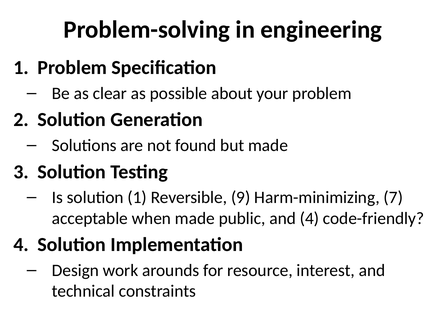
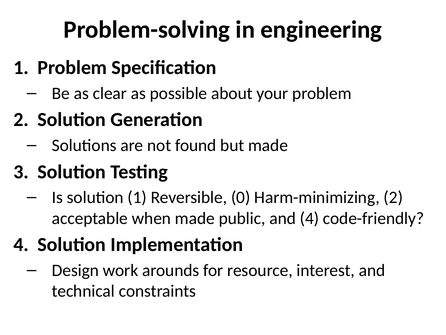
9: 9 -> 0 (241, 197)
Harm-minimizing 7: 7 -> 2 (393, 197)
